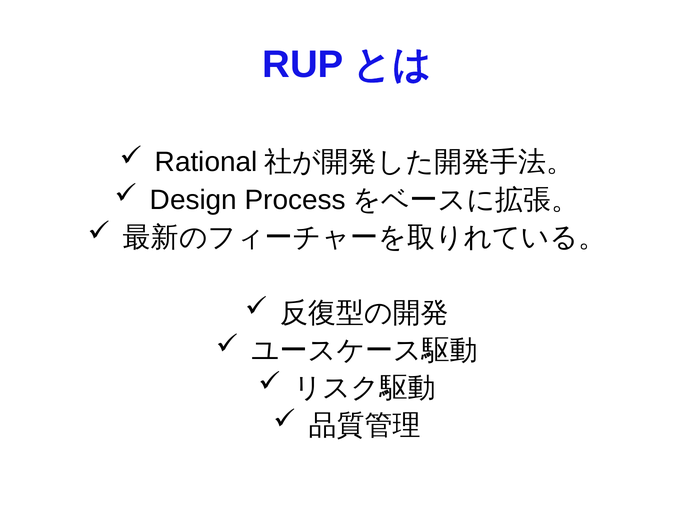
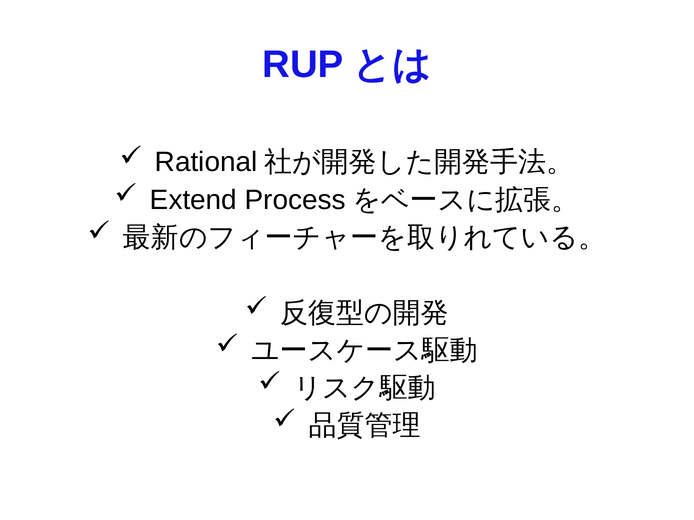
Design: Design -> Extend (193, 200)
